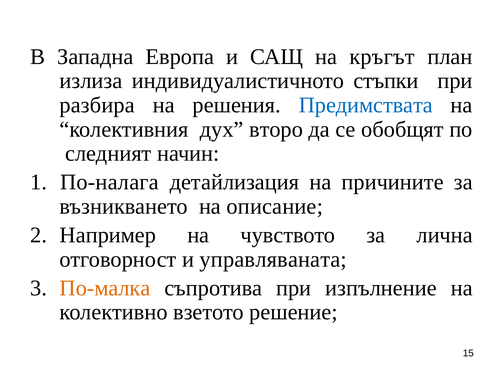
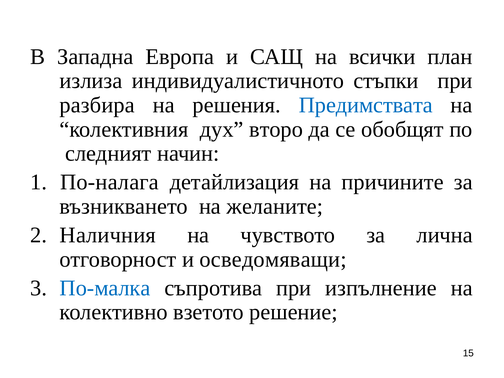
кръгът: кръгът -> всички (382, 57)
описание: описание -> желаните (275, 206)
Например: Например -> Наличния (108, 235)
управляваната: управляваната -> осведомяващи (273, 259)
По-малка colour: orange -> blue (105, 288)
